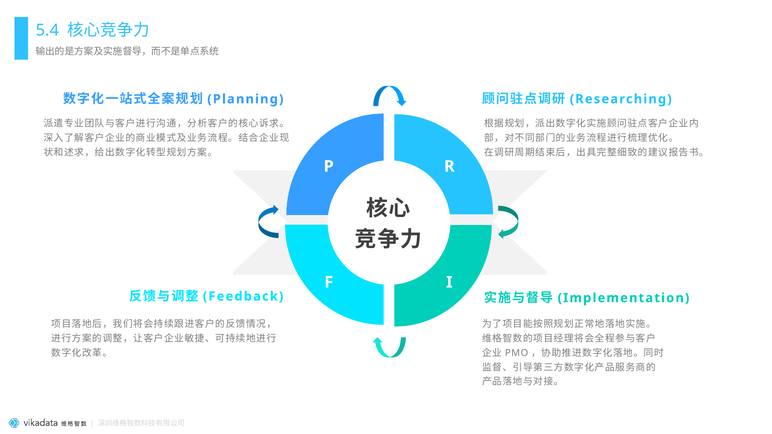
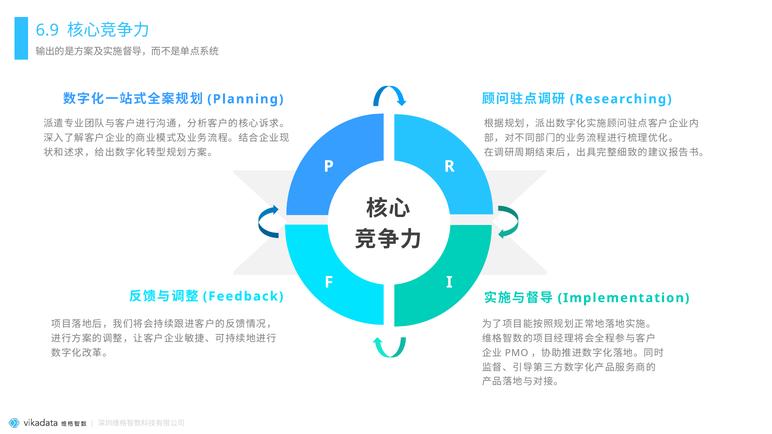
5.4: 5.4 -> 6.9 (47, 30)
